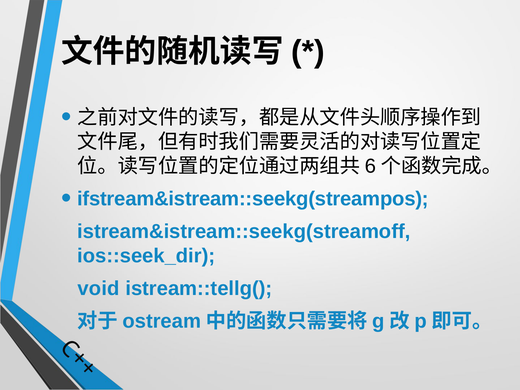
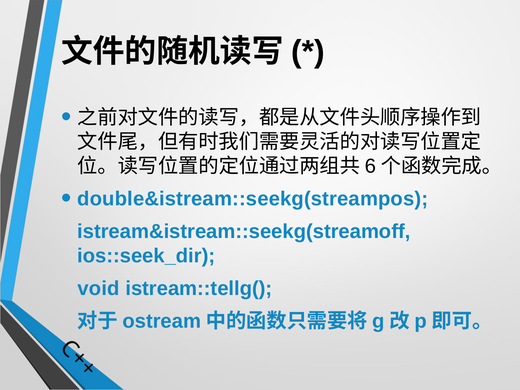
ifstream&istream::seekg(streampos: ifstream&istream::seekg(streampos -> double&istream::seekg(streampos (253, 199)
